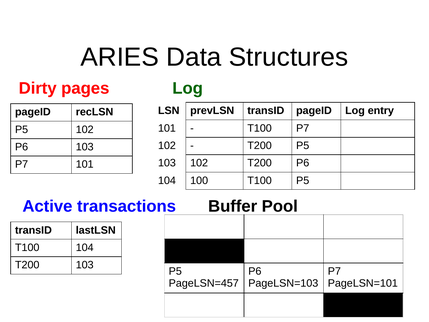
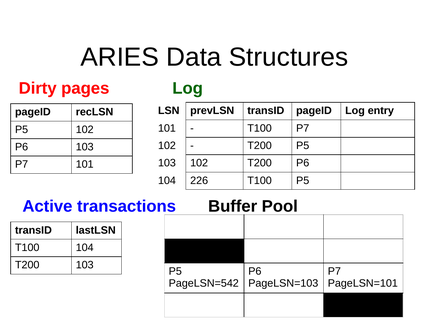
100: 100 -> 226 (199, 180)
PageLSN=457: PageLSN=457 -> PageLSN=542 (204, 283)
